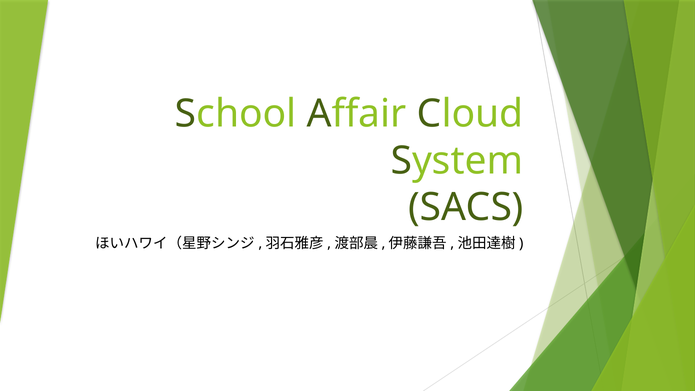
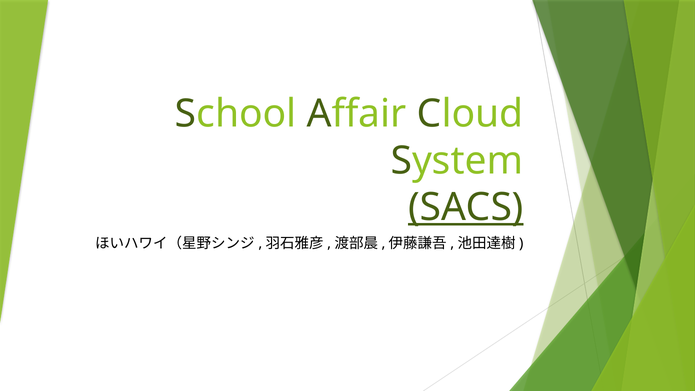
SACS underline: none -> present (466, 208)
